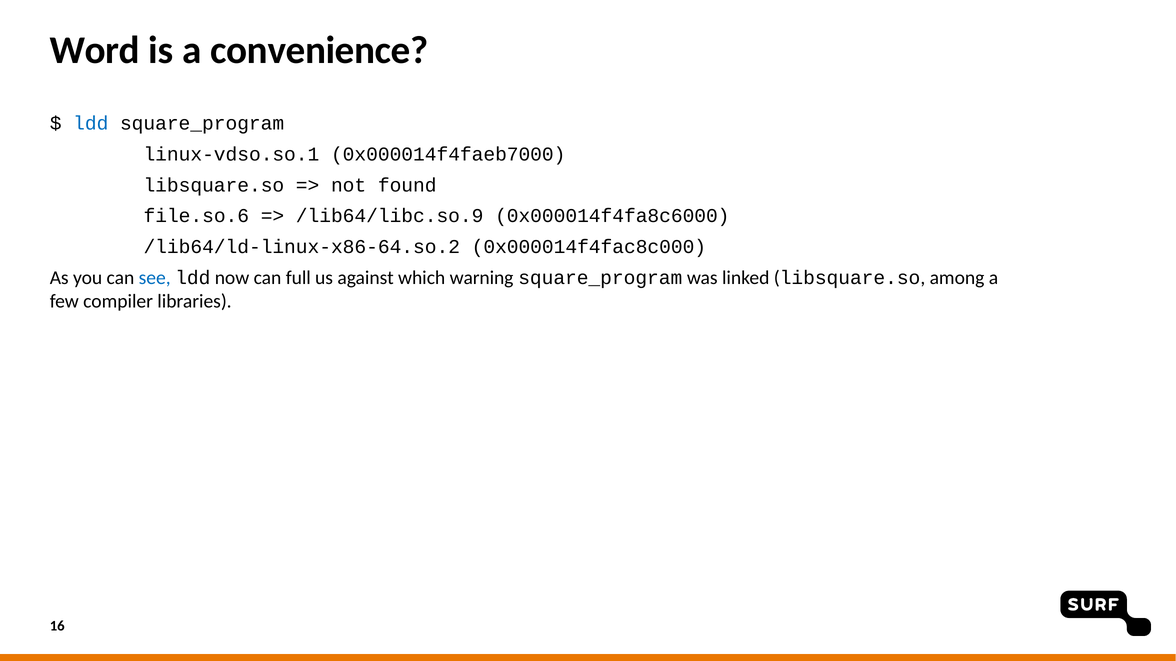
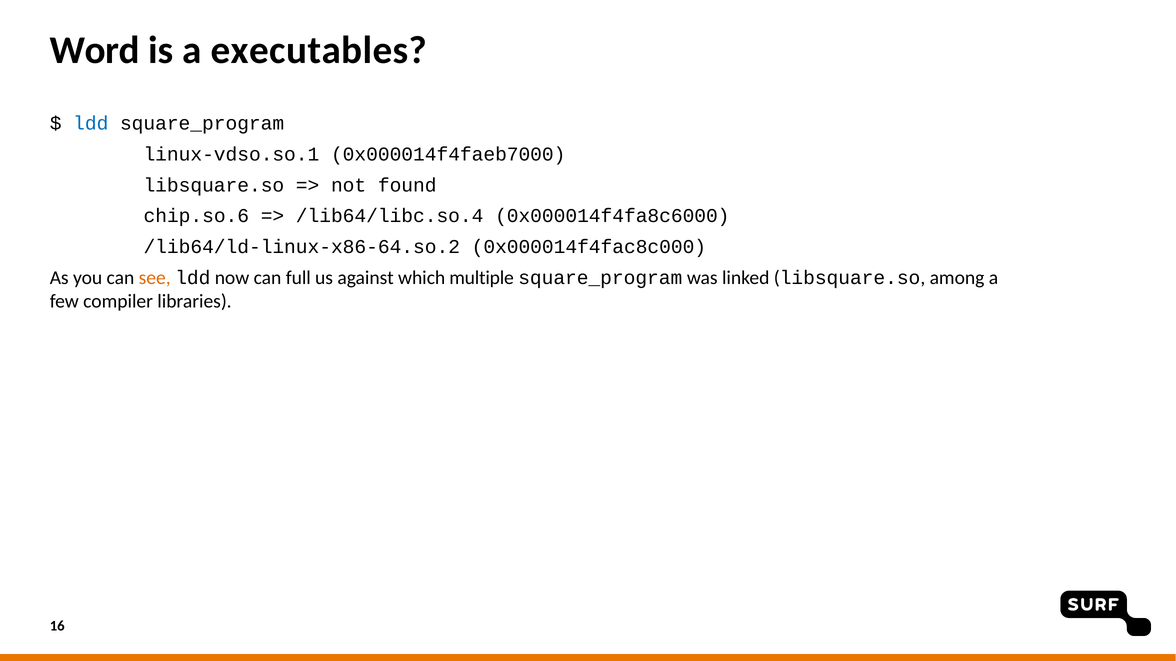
convenience: convenience -> executables (319, 50)
file.so.6: file.so.6 -> chip.so.6 (196, 216)
/lib64/libc.so.9: /lib64/libc.so.9 -> /lib64/libc.so.4 (390, 216)
see colour: blue -> orange (155, 278)
warning: warning -> multiple (482, 278)
